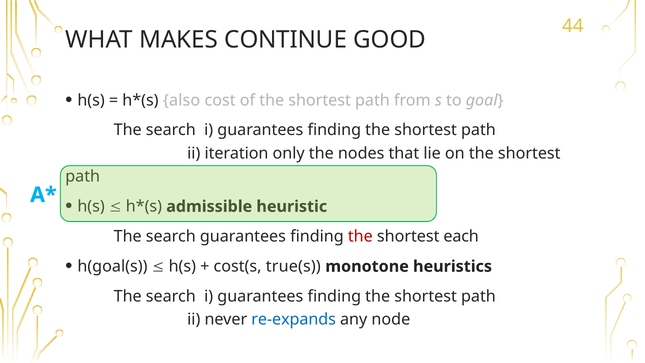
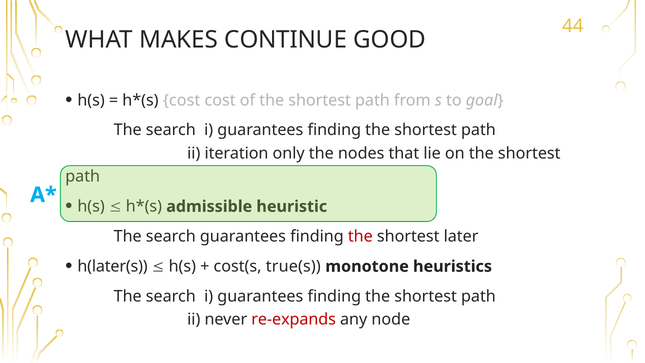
also: also -> cost (182, 100)
each: each -> later (461, 236)
h(goal(s: h(goal(s -> h(later(s (113, 266)
re-expands colour: blue -> red (294, 319)
